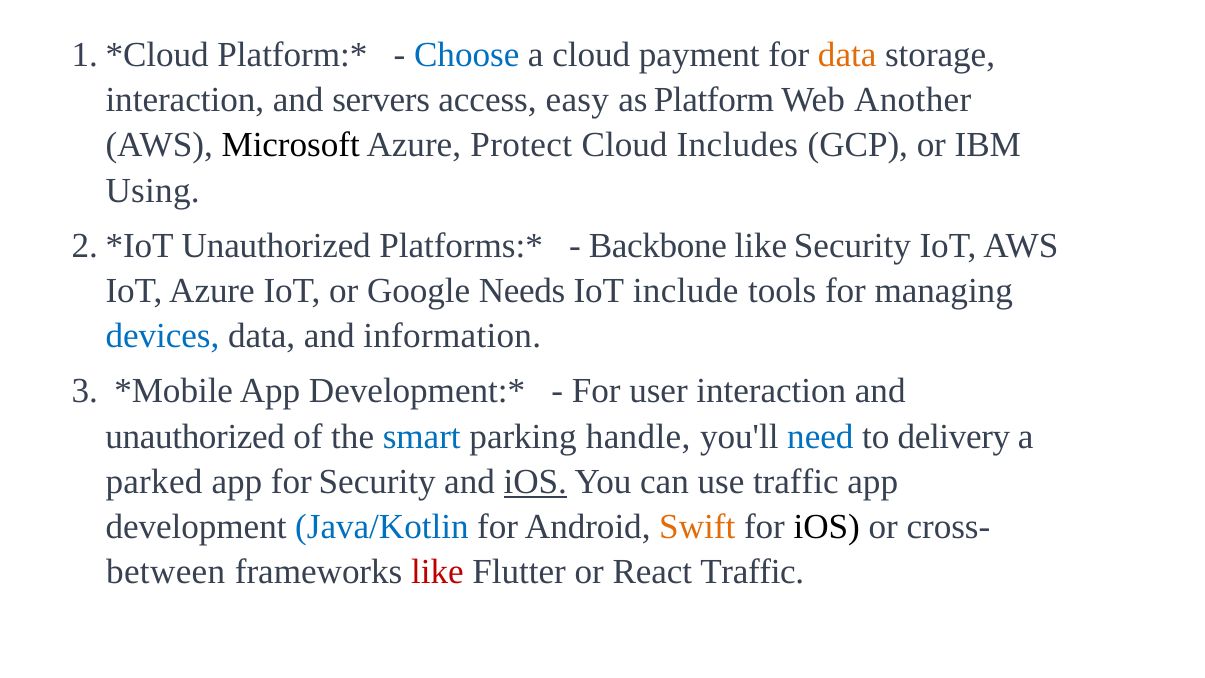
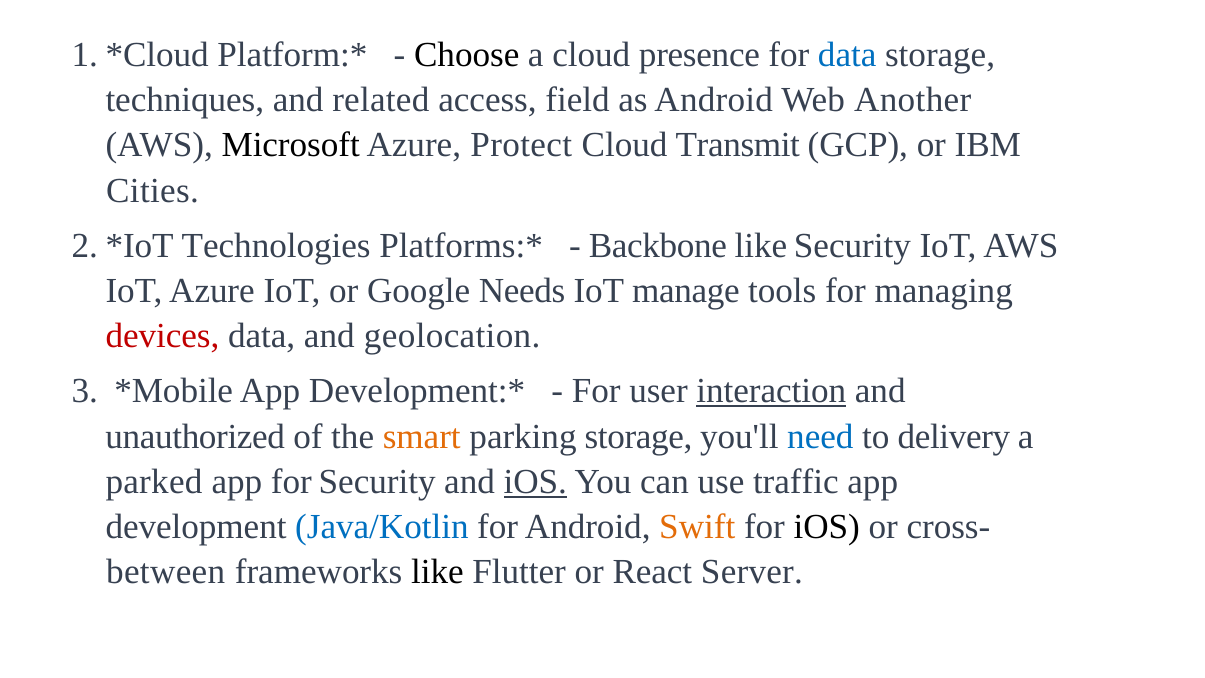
Choose colour: blue -> black (467, 55)
payment: payment -> presence (699, 55)
data colour: orange -> blue (847, 55)
interaction: interaction -> techniques (185, 100)
servers: servers -> related (381, 100)
easy: easy -> field (578, 100)
as Platform: Platform -> Android (714, 100)
Includes: Includes -> Transmit (738, 145)
Using: Using -> Cities (153, 190)
Unauthorized: Unauthorized -> Technologies (276, 246)
include: include -> manage (686, 291)
devices colour: blue -> red (162, 336)
information: information -> geolocation (452, 336)
interaction underline: none -> present (771, 391)
smart colour: blue -> orange (422, 436)
parking handle: handle -> storage (638, 436)
like colour: red -> black (437, 572)
React Traffic: Traffic -> Server (752, 572)
